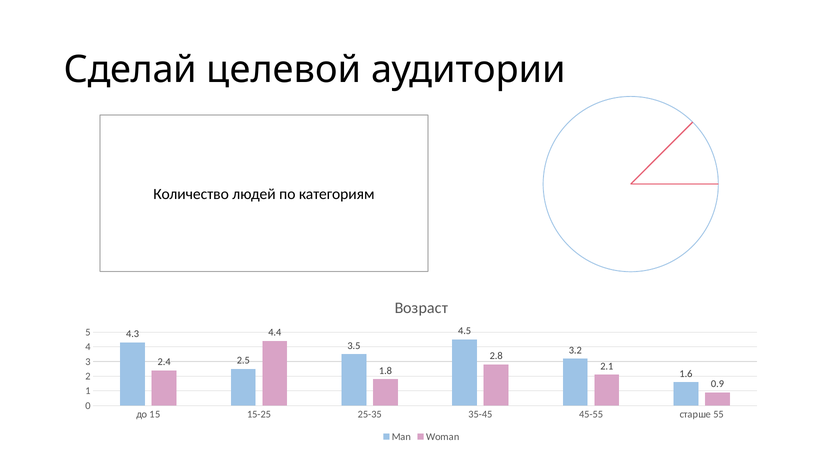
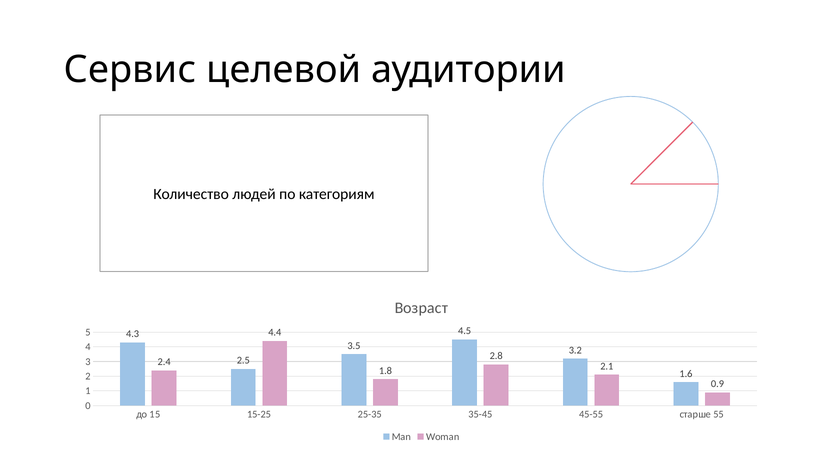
Сделай: Сделай -> Сервис (130, 70)
